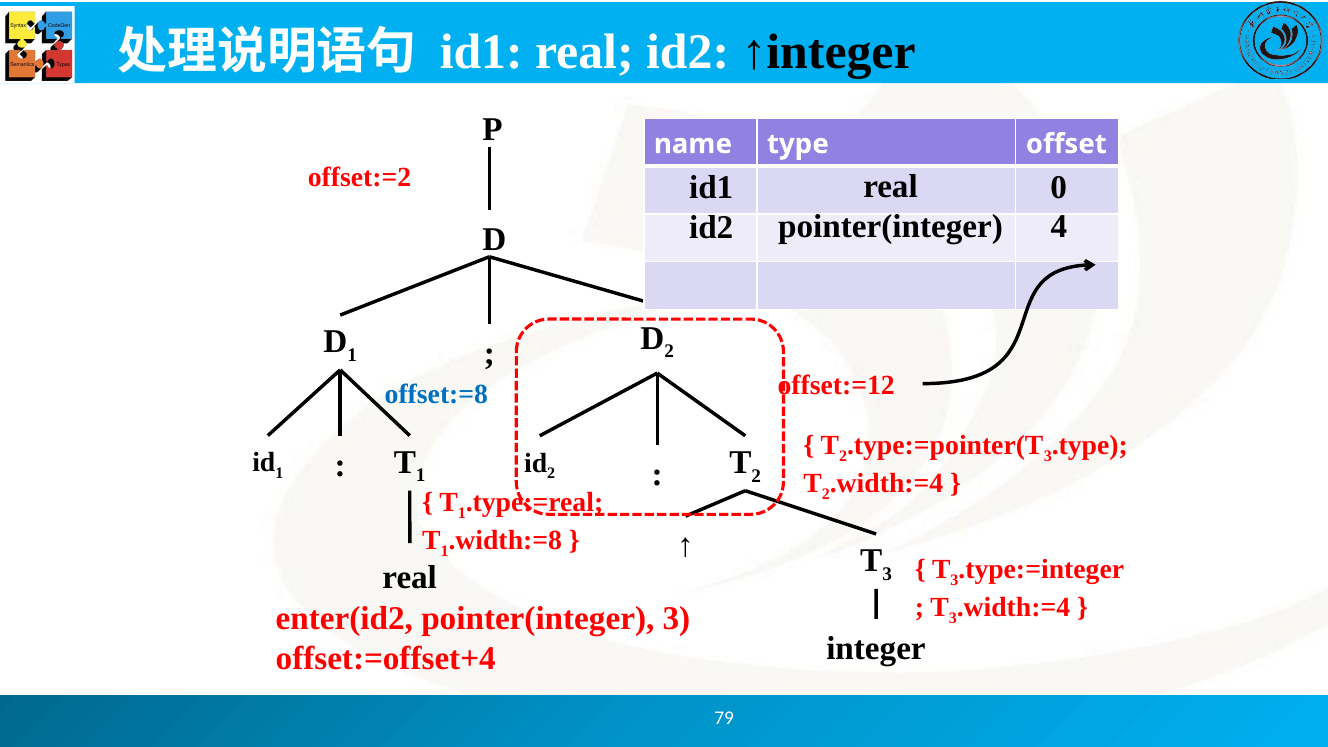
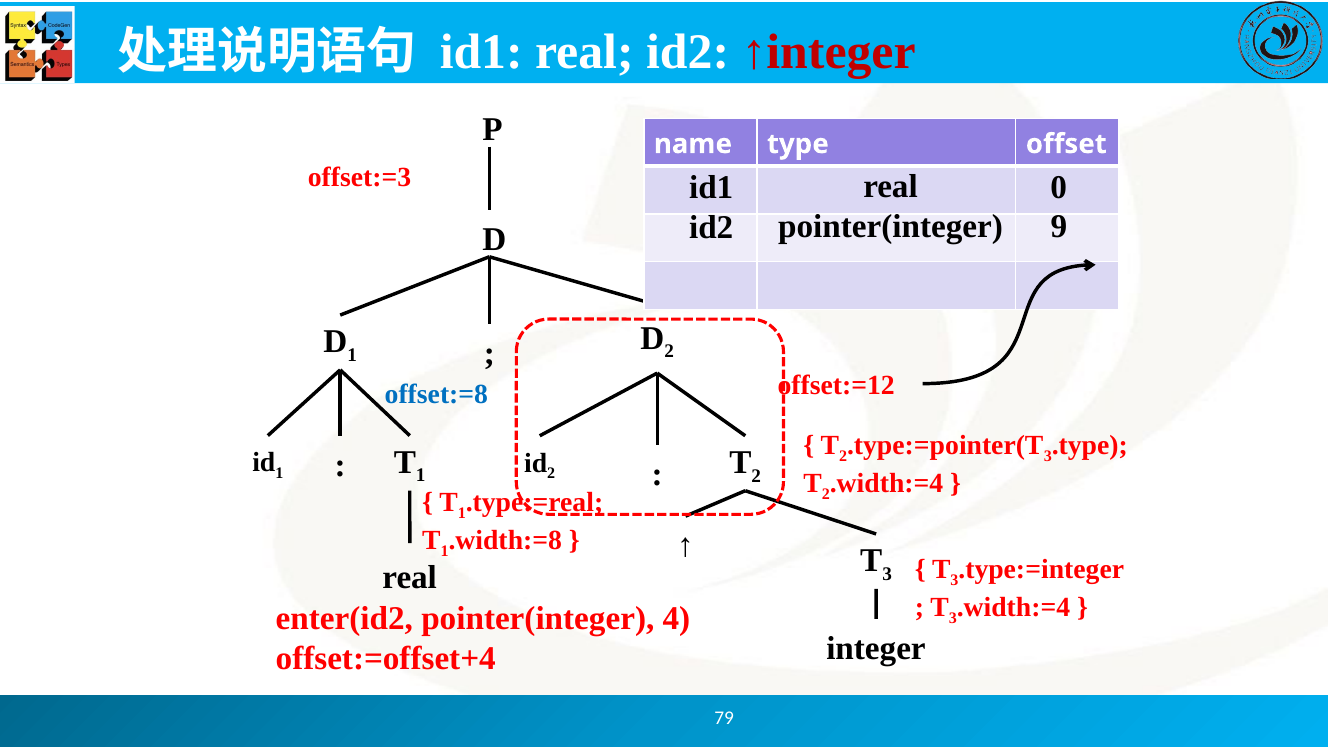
↑integer colour: black -> red (829, 52)
offset:=2: offset:=2 -> offset:=3 (360, 178)
4: 4 -> 9 (1059, 227)
pointer(integer 3: 3 -> 4 (676, 619)
